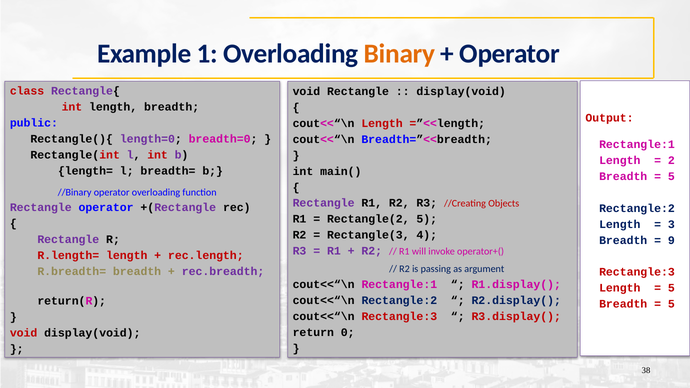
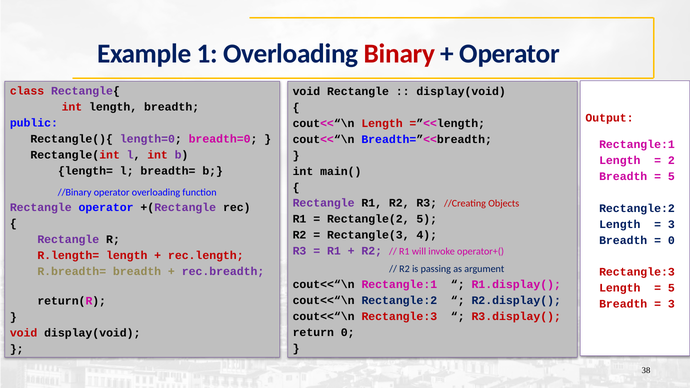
Binary colour: orange -> red (399, 54)
9: 9 -> 0 (671, 240)
5: 5 -> 3 (671, 304)
